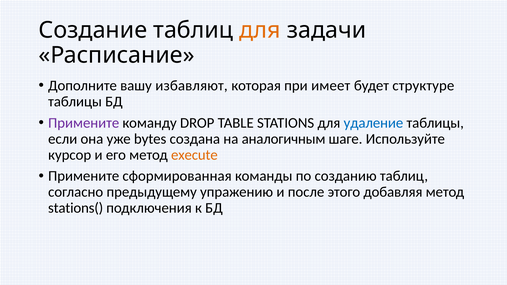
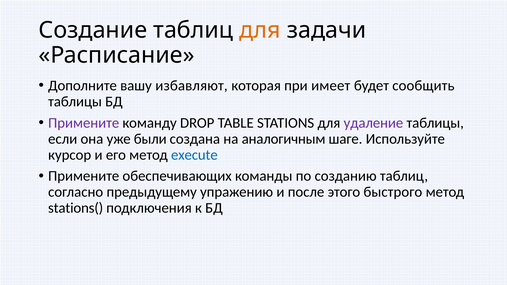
структуре: структуре -> сообщить (423, 86)
удаление colour: blue -> purple (373, 123)
bytes: bytes -> были (150, 139)
execute colour: orange -> blue (194, 155)
сформированная: сформированная -> обеспечивающих (177, 176)
добавляя: добавляя -> быстрого (393, 192)
